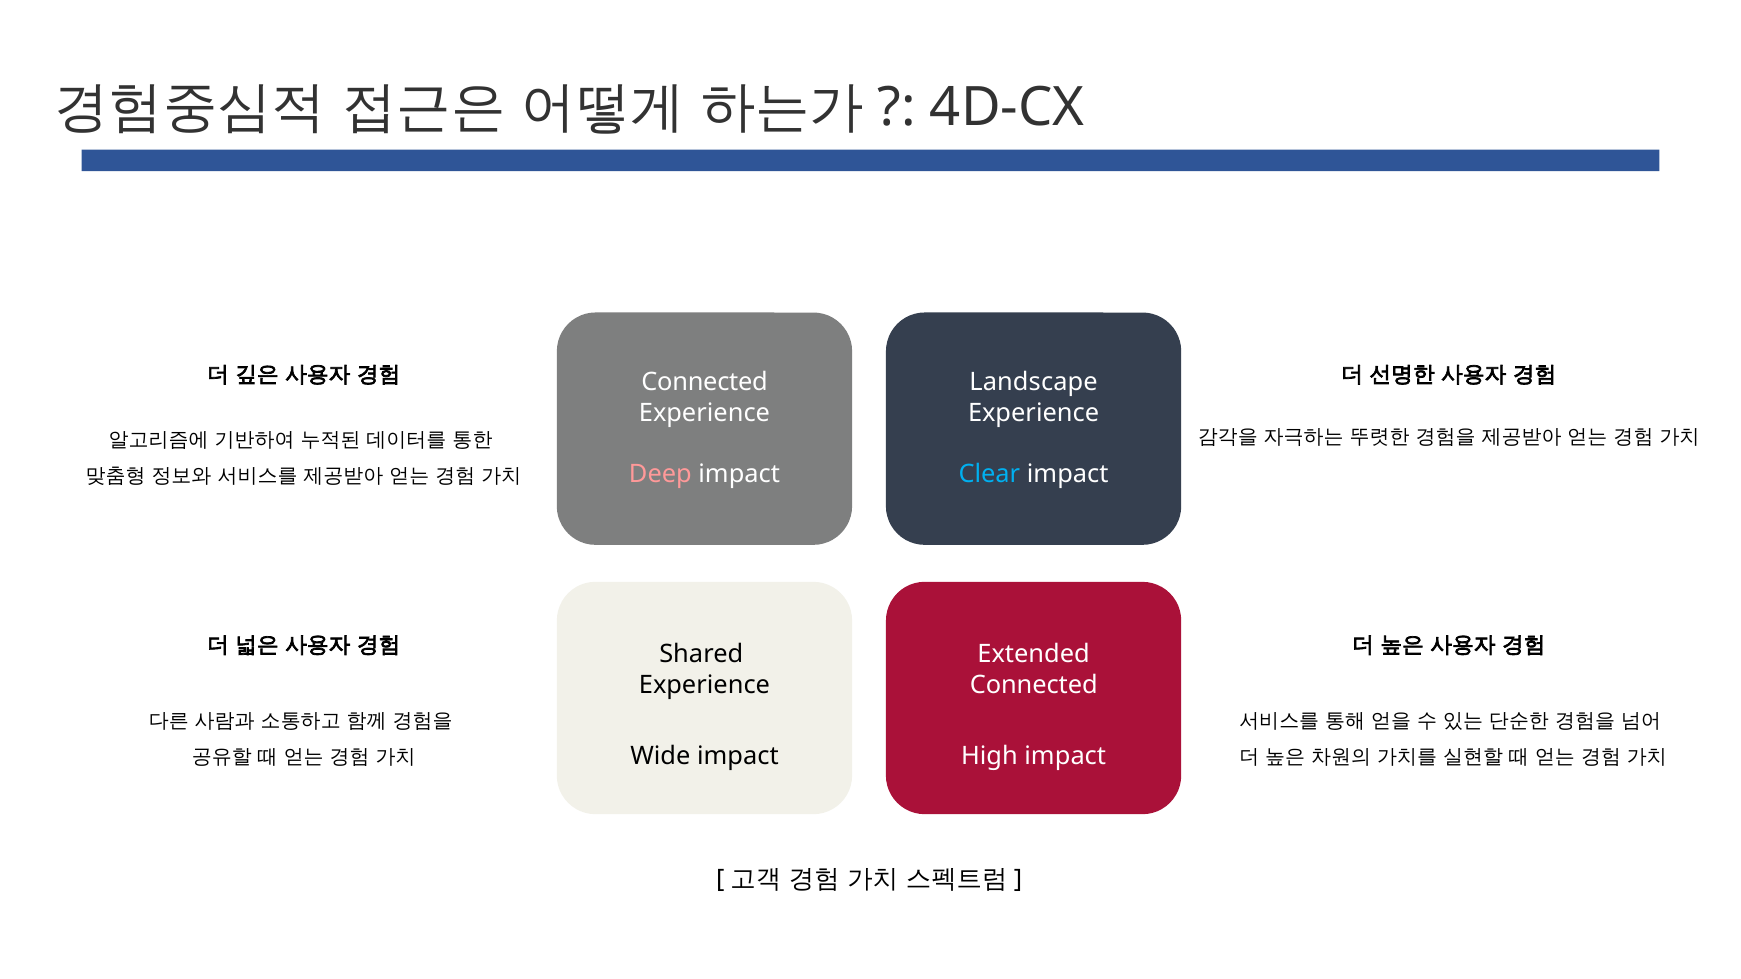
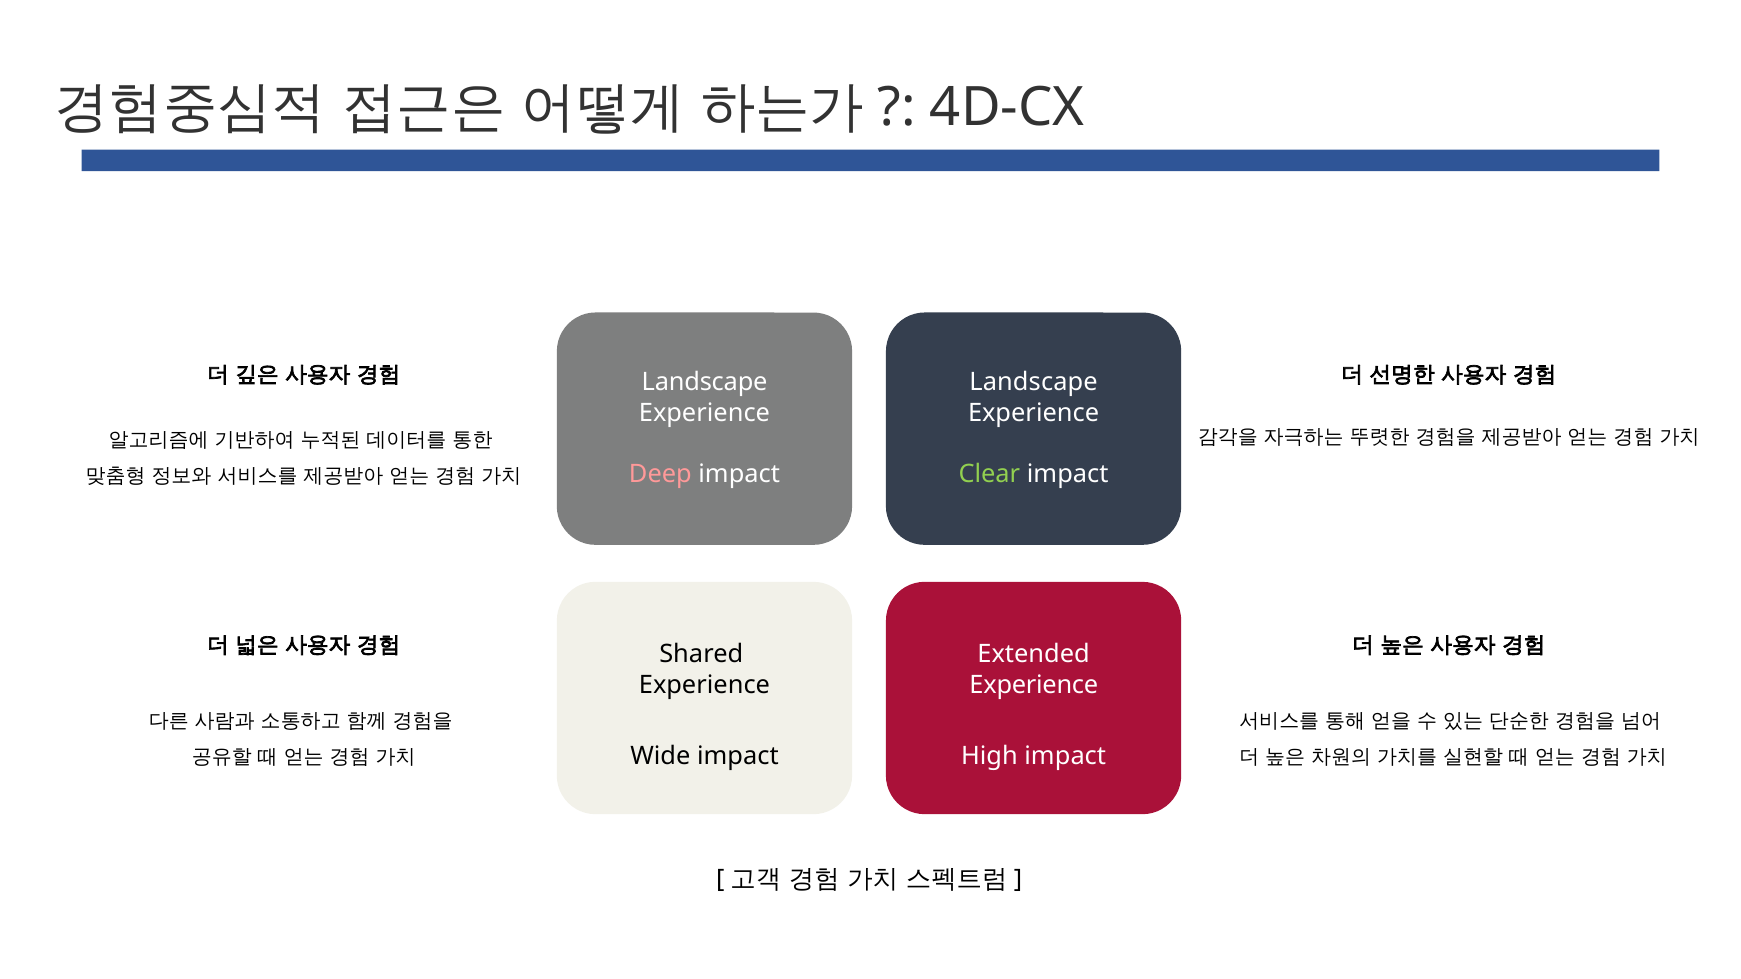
Connected: Connected -> Landscape (705, 383)
Clear colour: light blue -> light green (989, 475)
Connected: Connected -> Experience (1034, 685)
